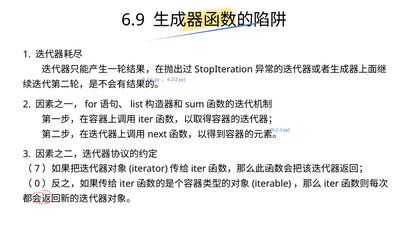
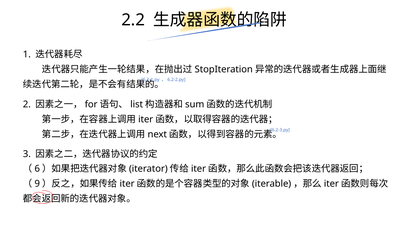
6.9: 6.9 -> 2.2 (133, 20)
7: 7 -> 6 (37, 169)
0: 0 -> 9 (37, 184)
